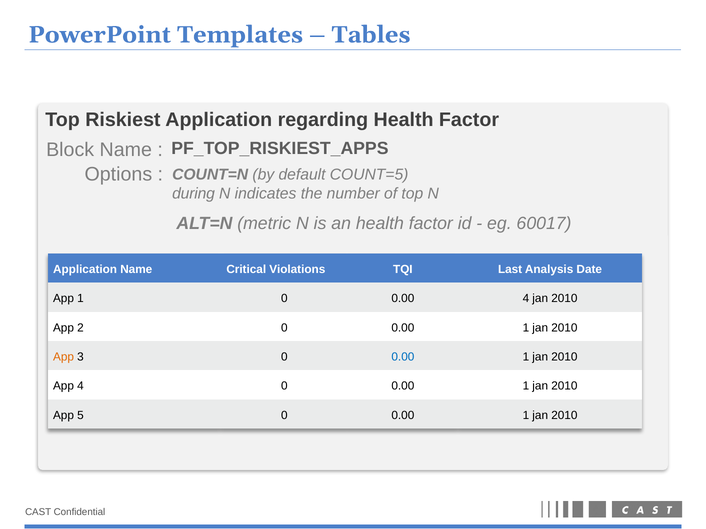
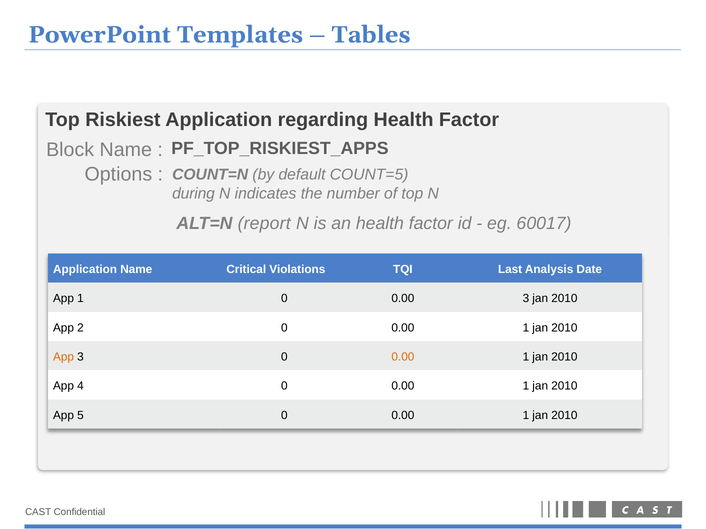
metric: metric -> report (264, 224)
0.00 4: 4 -> 3 (526, 299)
0.00 colour: blue -> orange (403, 357)
